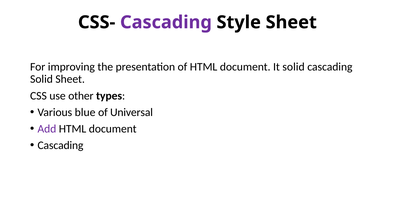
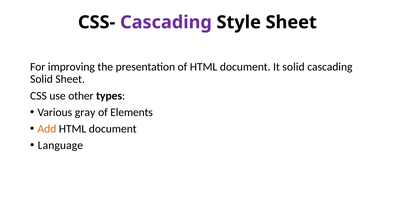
blue: blue -> gray (85, 112)
Universal: Universal -> Elements (132, 112)
Add colour: purple -> orange (47, 129)
Cascading: Cascading -> Language (60, 145)
